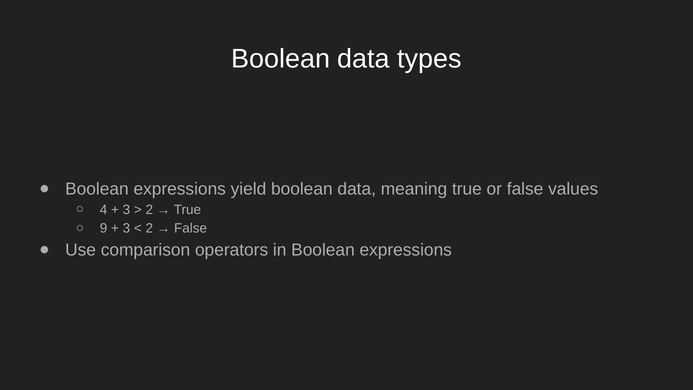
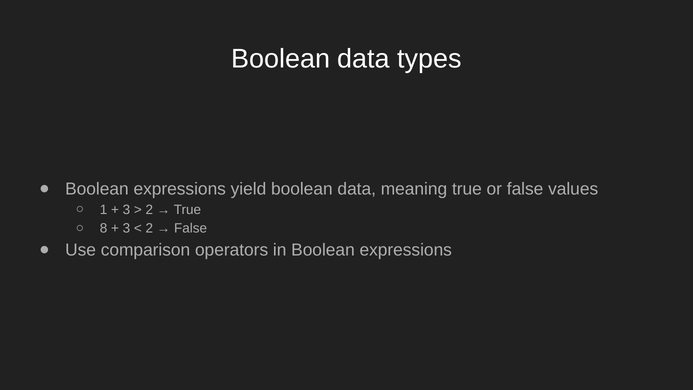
4: 4 -> 1 (104, 210)
9: 9 -> 8 (104, 228)
